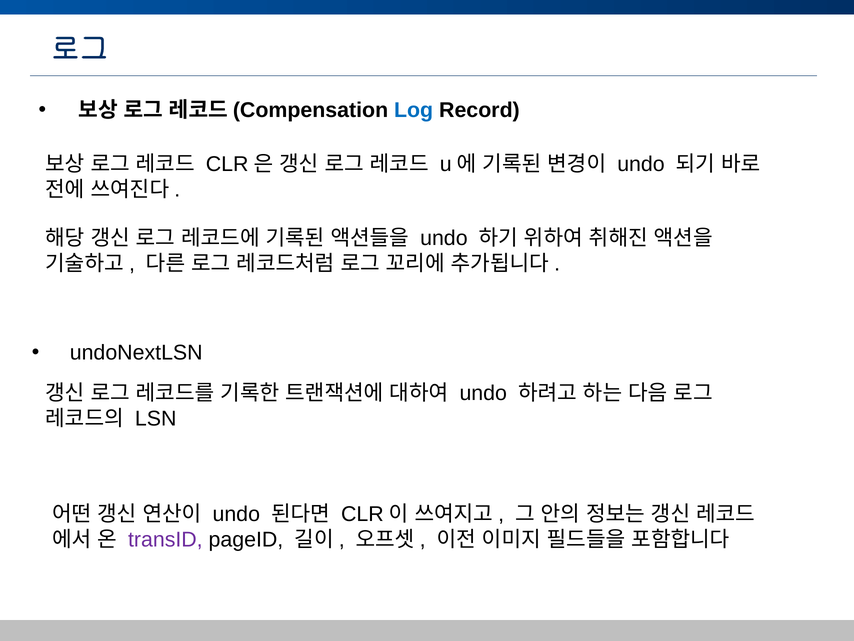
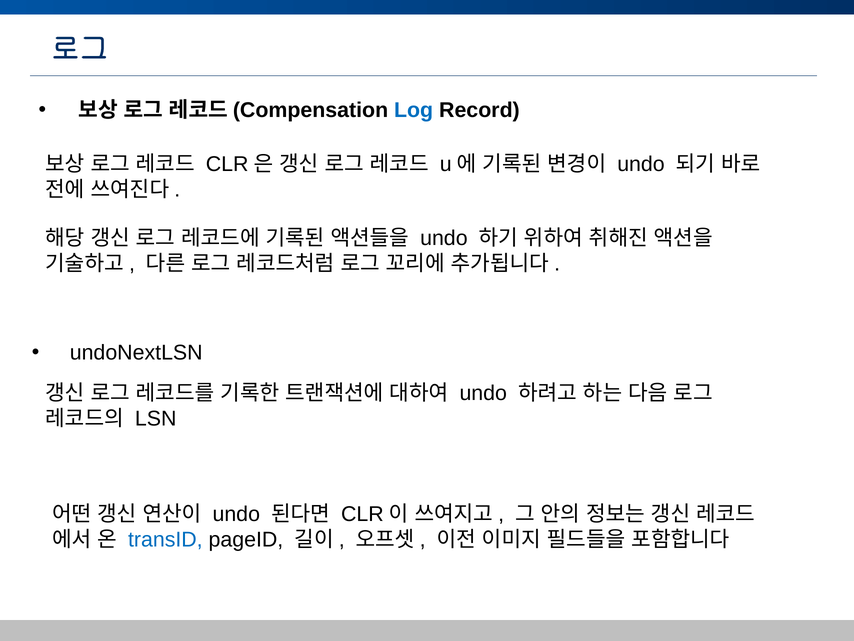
transID colour: purple -> blue (165, 539)
